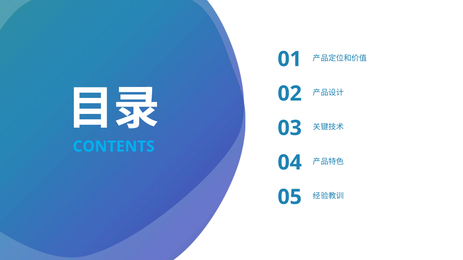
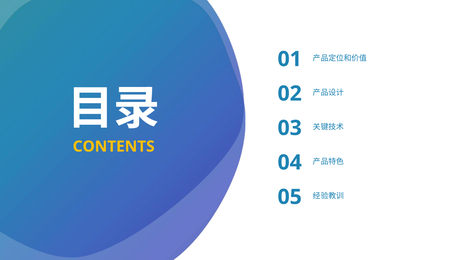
CONTENTS colour: light blue -> yellow (114, 147)
